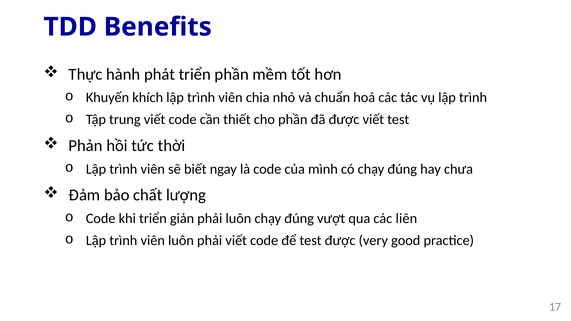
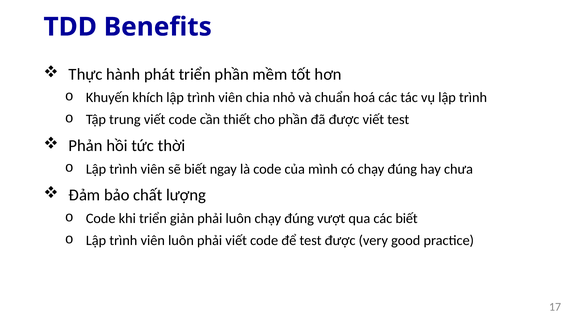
các liên: liên -> biết (407, 218)
